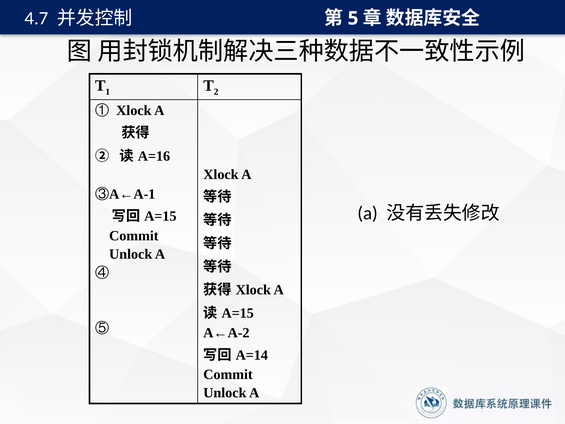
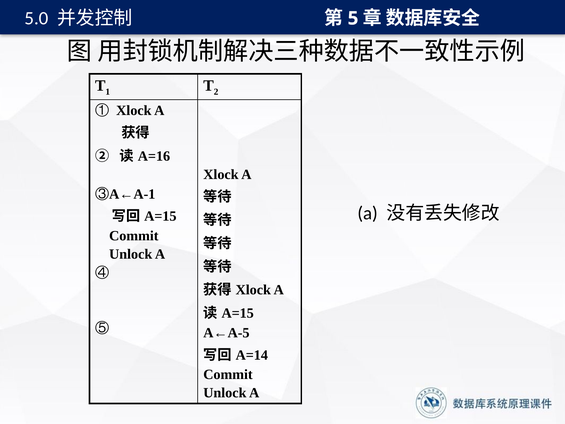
4.7: 4.7 -> 5.0 (36, 18)
A←A-2: A←A-2 -> A←A-5 (226, 333)
